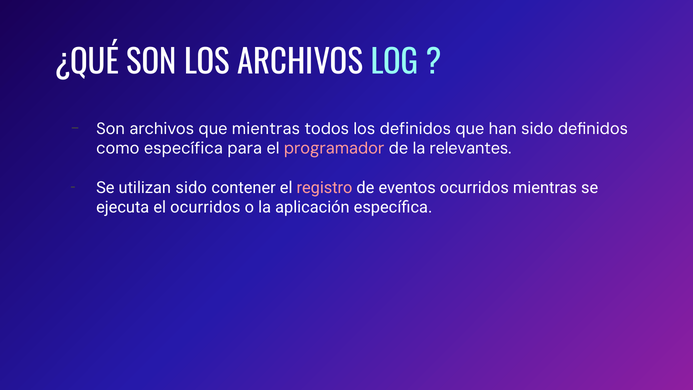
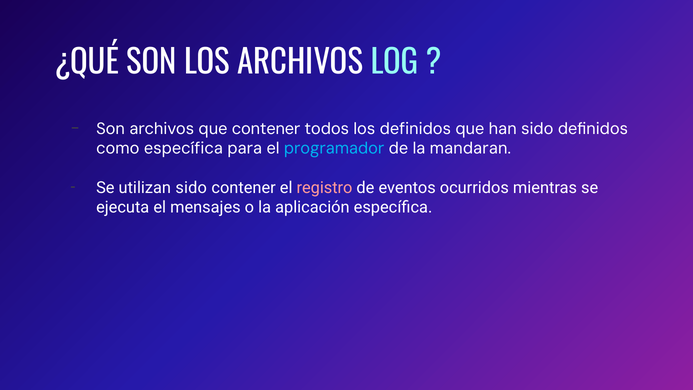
que mientras: mientras -> contener (266, 129)
programador colour: pink -> light blue (334, 148)
relevantes: relevantes -> mandaran (470, 148)
el ocurridos: ocurridos -> mensajes (205, 207)
